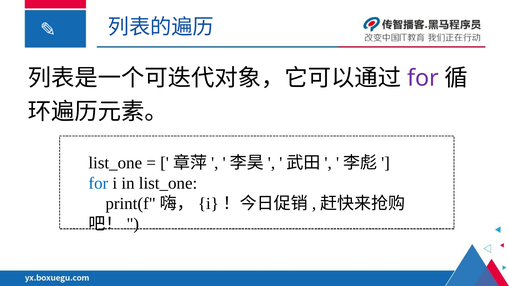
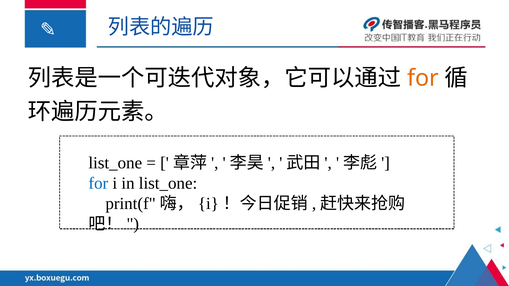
for colour: purple -> orange (423, 78)
